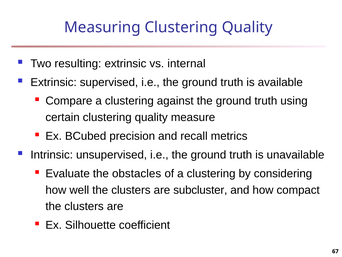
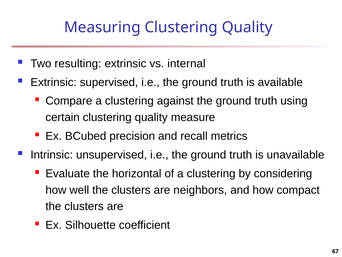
obstacles: obstacles -> horizontal (137, 173)
subcluster: subcluster -> neighbors (200, 190)
